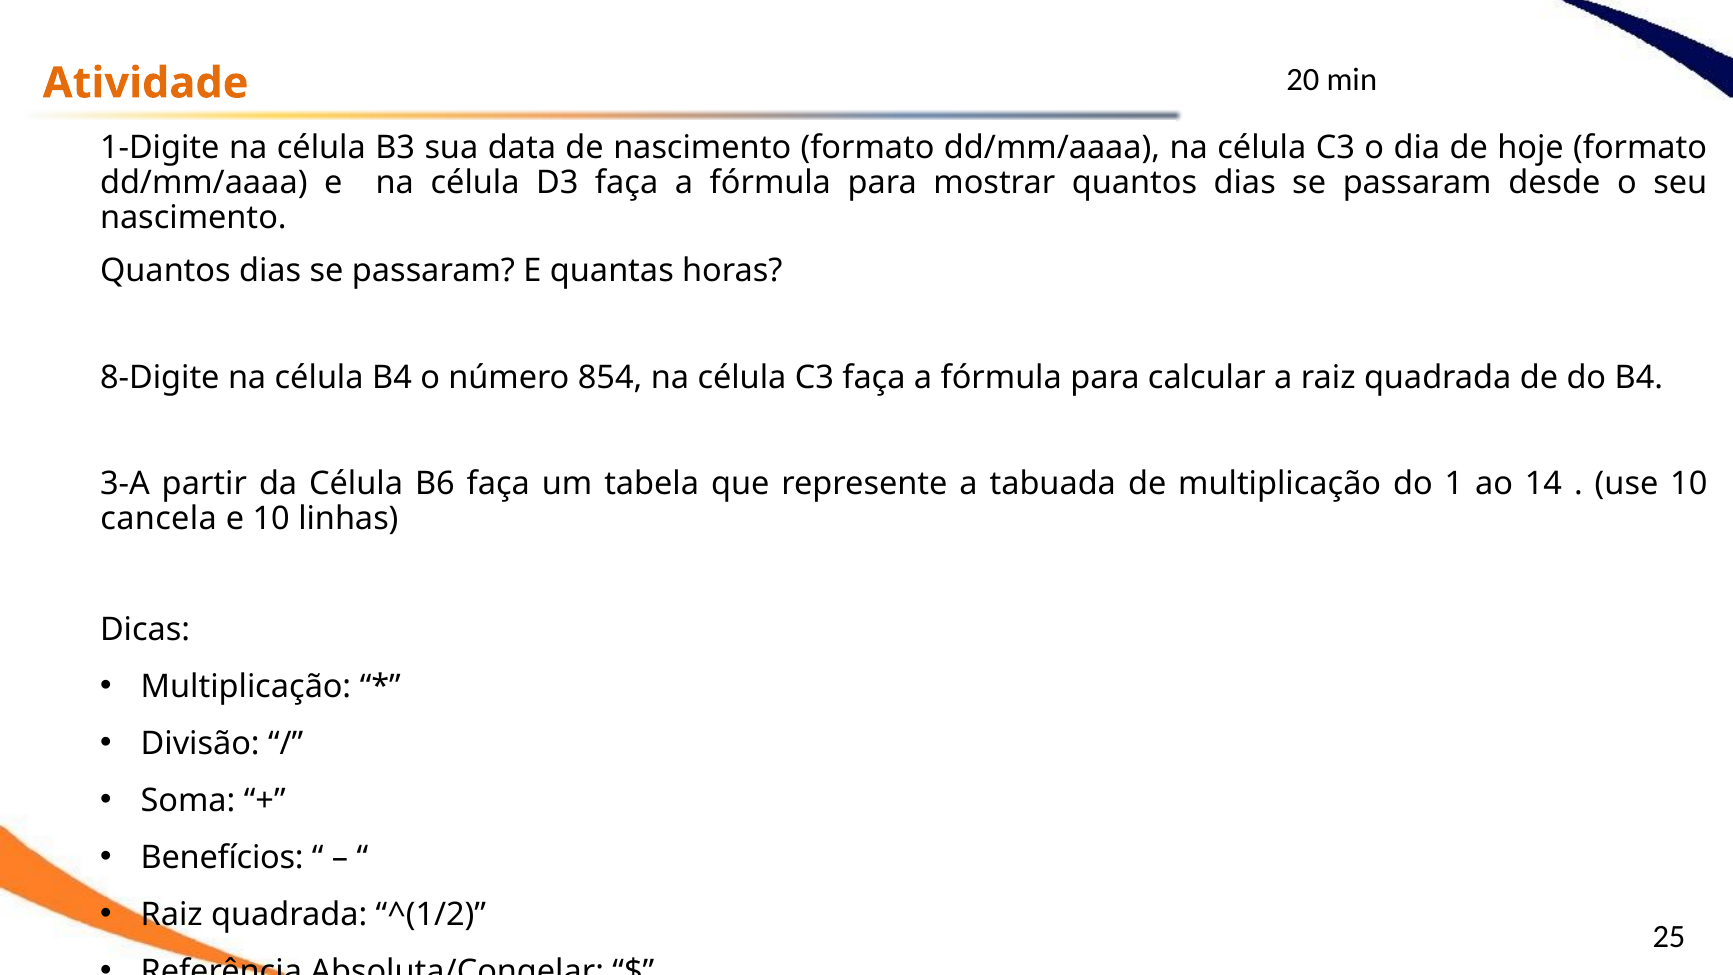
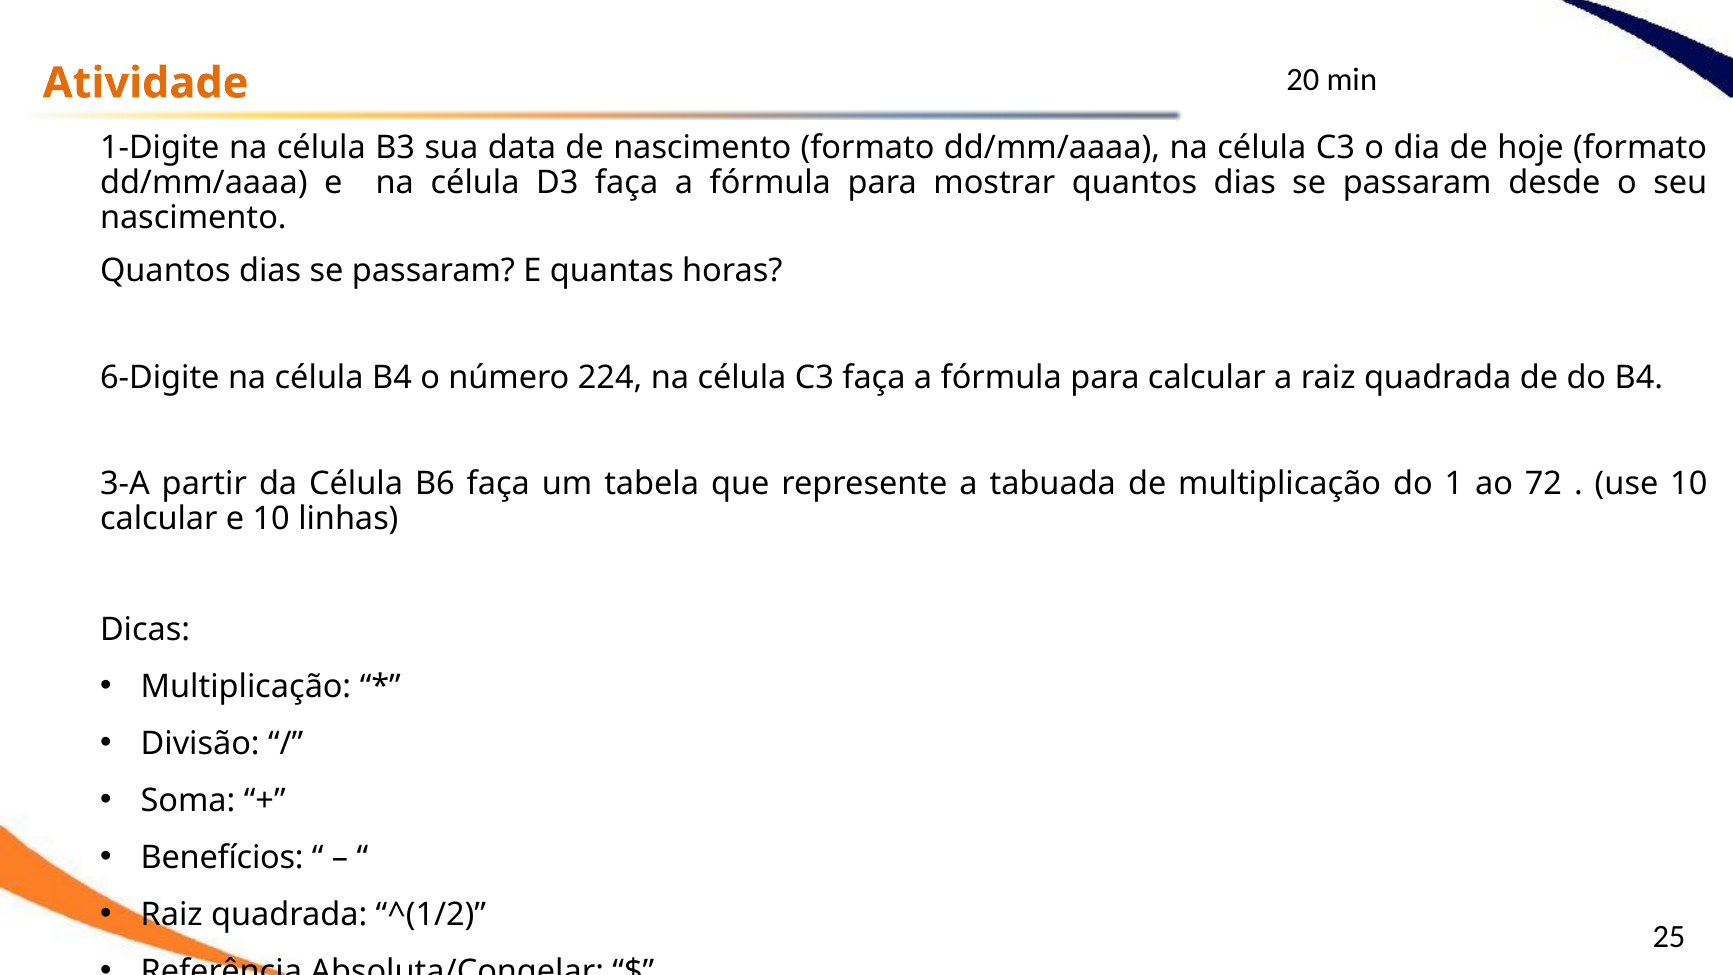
8-Digite: 8-Digite -> 6-Digite (160, 377)
854: 854 -> 224 (610, 377)
14: 14 -> 72 (1543, 484)
cancela: cancela -> calcular (159, 519)
